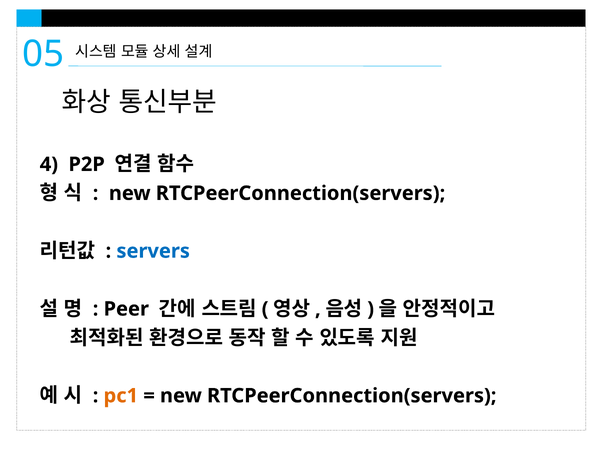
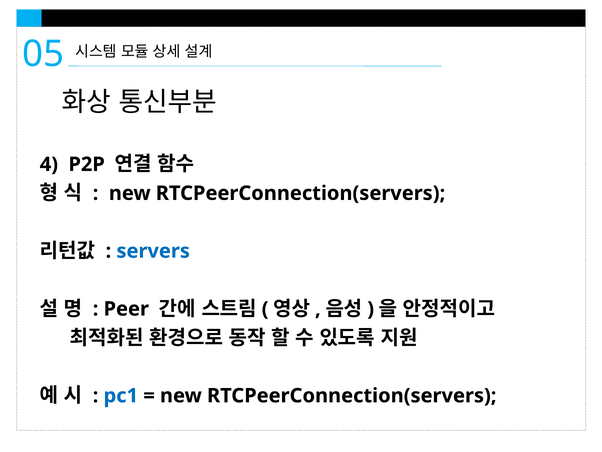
pc1 colour: orange -> blue (121, 395)
